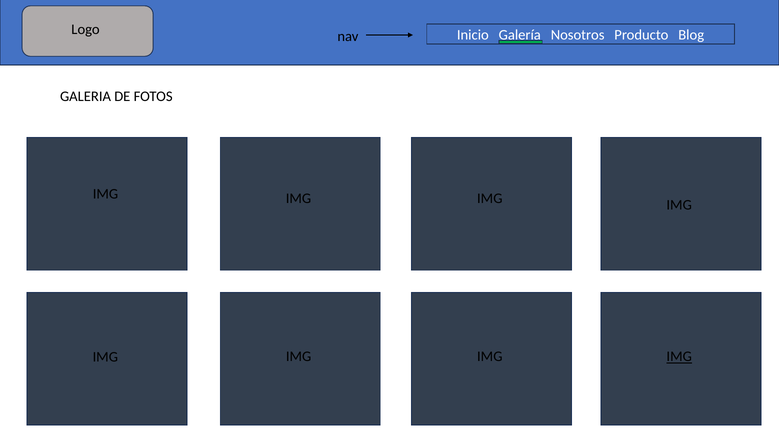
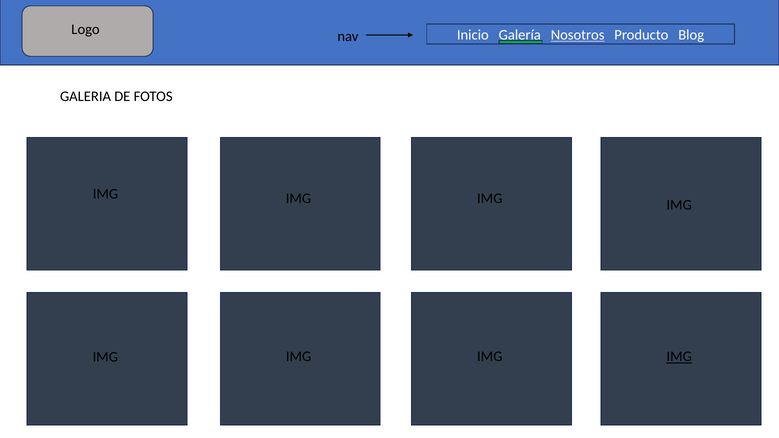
Nosotros underline: none -> present (578, 35)
